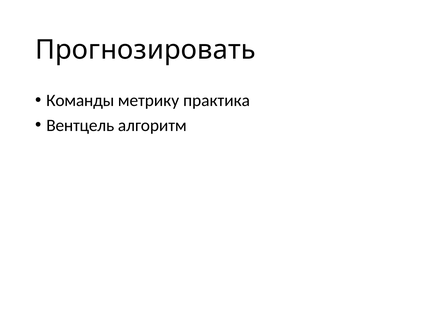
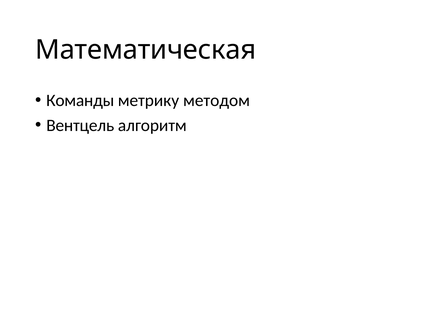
Прогнозировать: Прогнозировать -> Математическая (146, 50)
практика: практика -> методом (217, 101)
